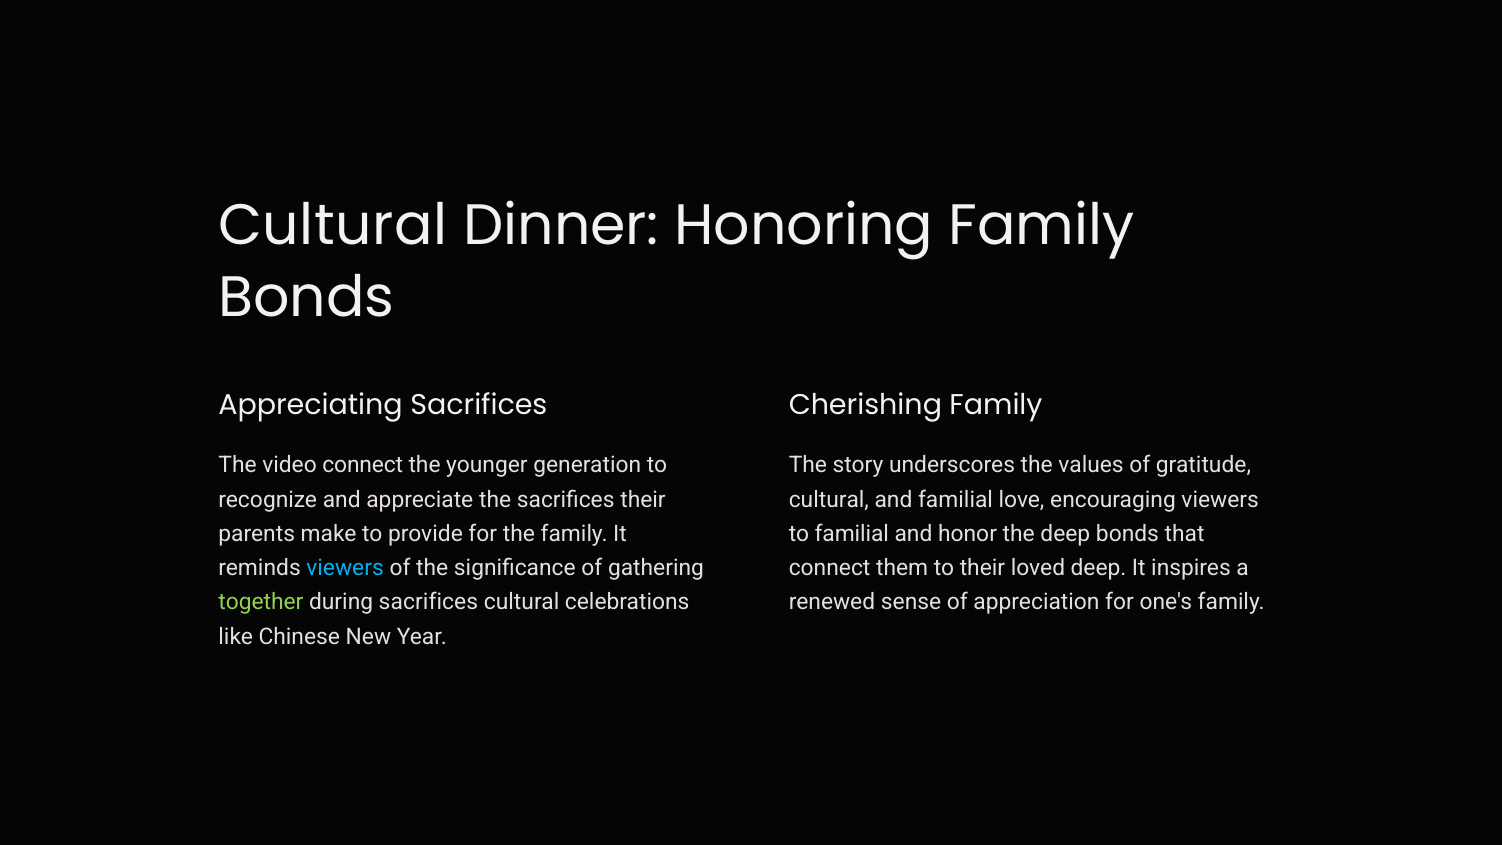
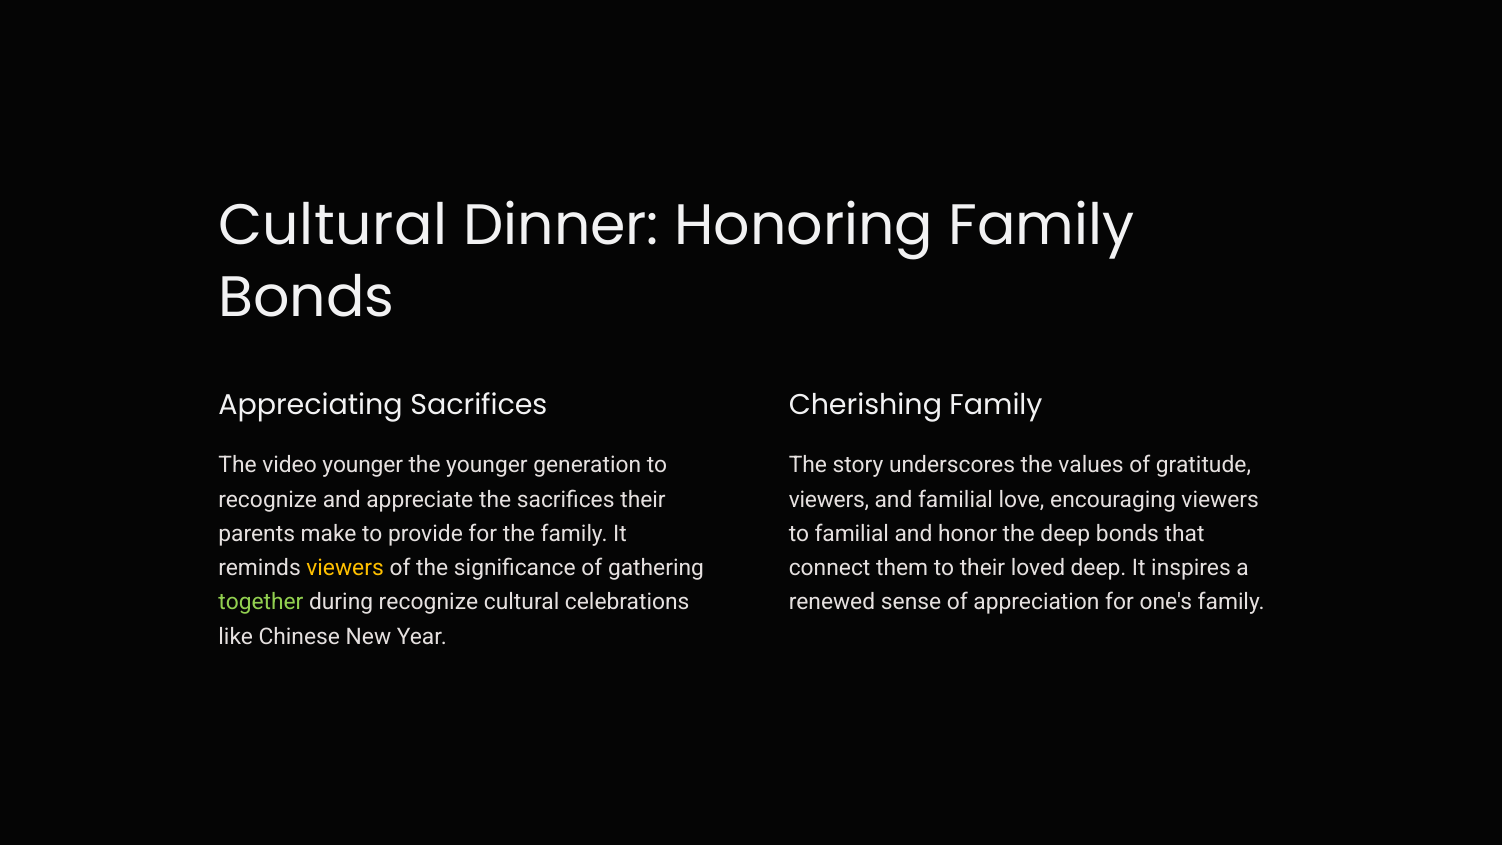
video connect: connect -> younger (363, 465)
cultural: cultural -> viewers (829, 500)
viewers colour: light blue -> yellow (345, 568)
during sacrifices: sacrifices -> recognize (428, 602)
